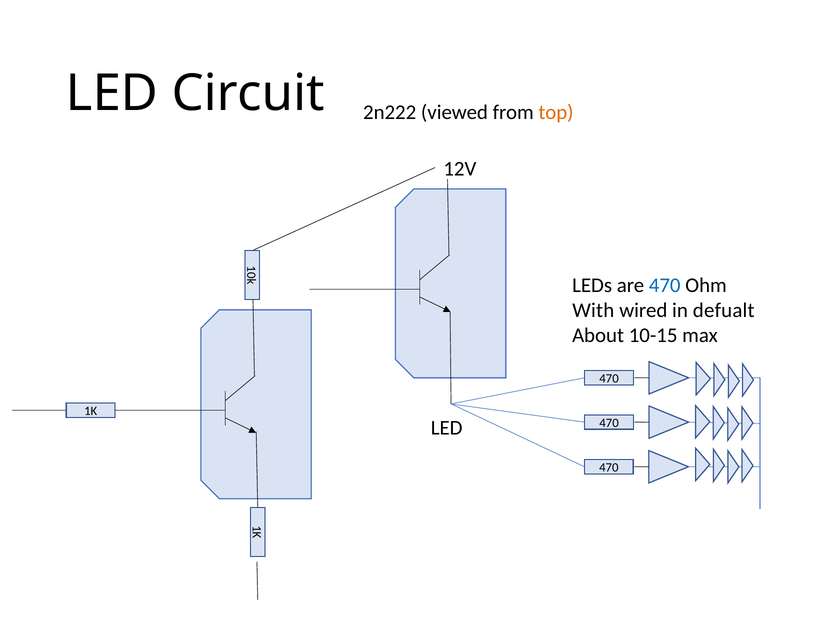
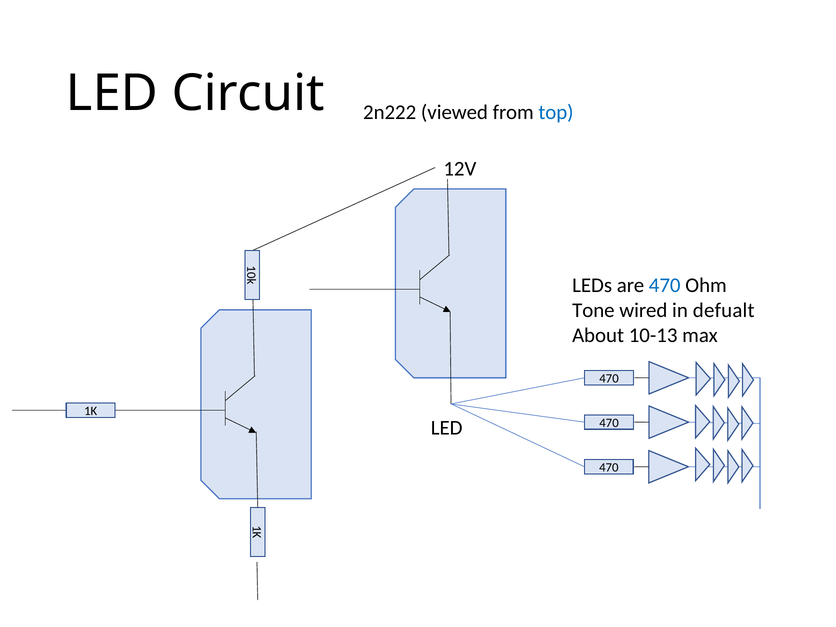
top colour: orange -> blue (556, 112)
With: With -> Tone (593, 310)
10-15: 10-15 -> 10-13 (653, 335)
